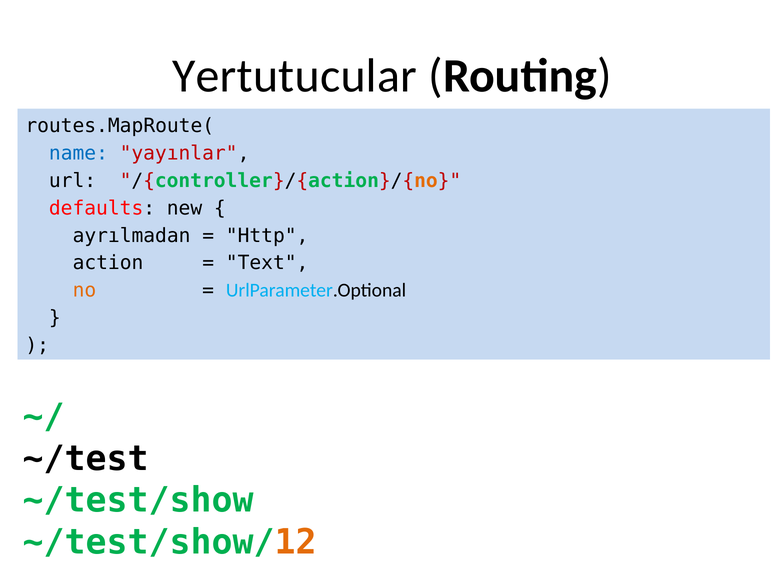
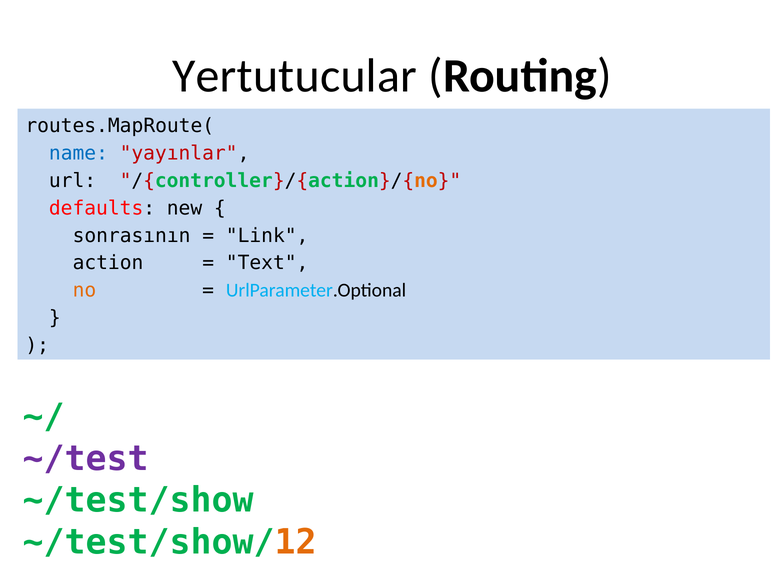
ayrılmadan: ayrılmadan -> sonrasının (132, 236)
Http: Http -> Link (267, 236)
~/test colour: black -> purple (86, 459)
